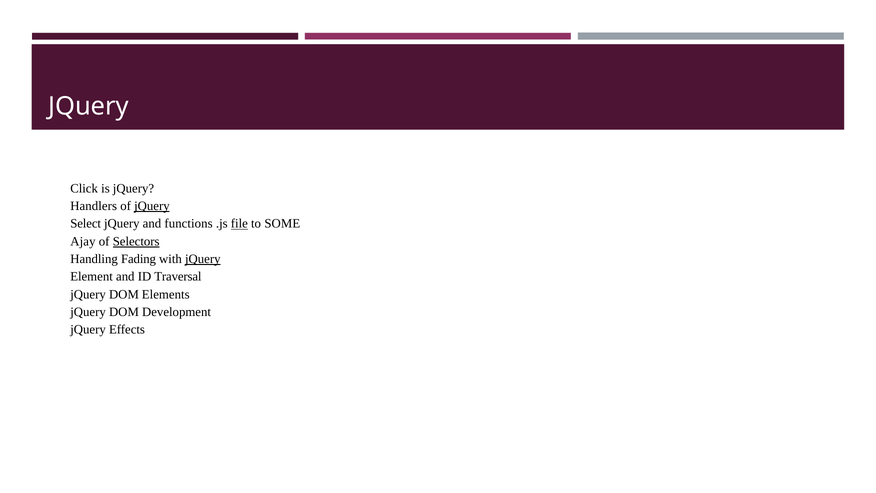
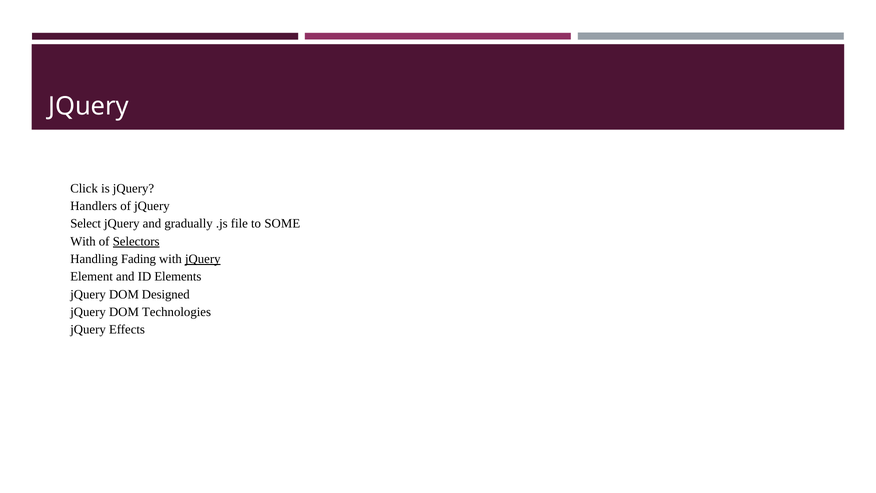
jQuery underline: present -> none (152, 206)
functions: functions -> gradually (189, 224)
file underline: present -> none (239, 224)
Ajay: Ajay -> With (83, 241)
Traversal: Traversal -> Elements (178, 277)
Elements: Elements -> Designed (166, 294)
Development: Development -> Technologies (177, 312)
